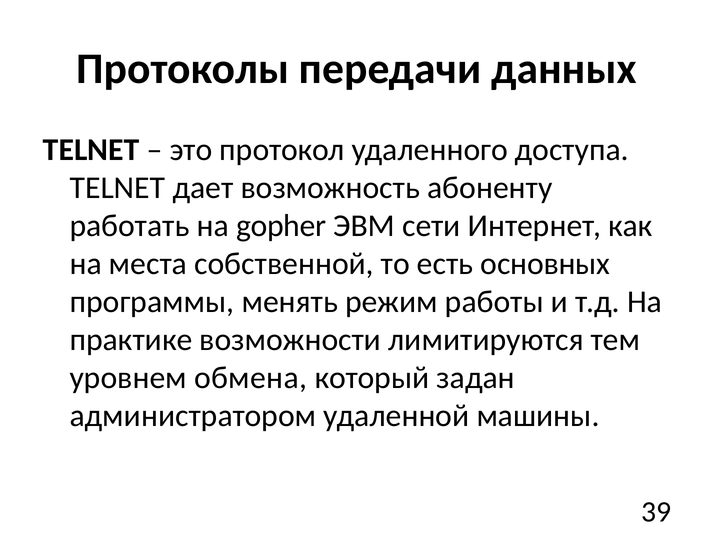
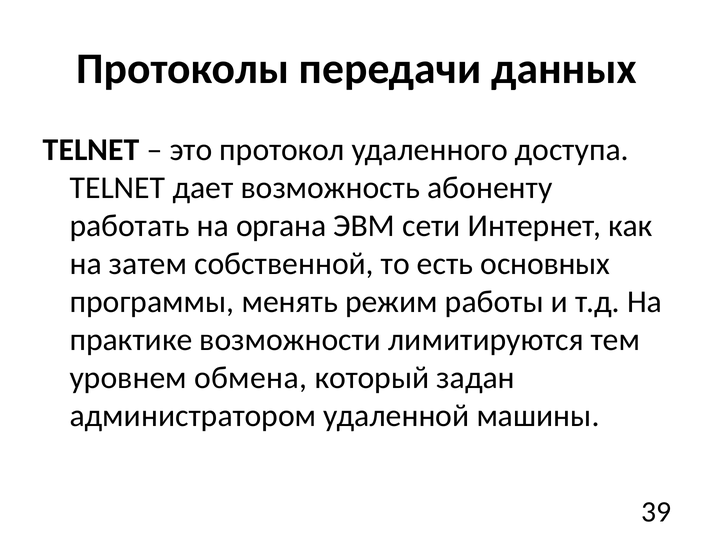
gopher: gopher -> органа (281, 226)
места: места -> затем (148, 264)
